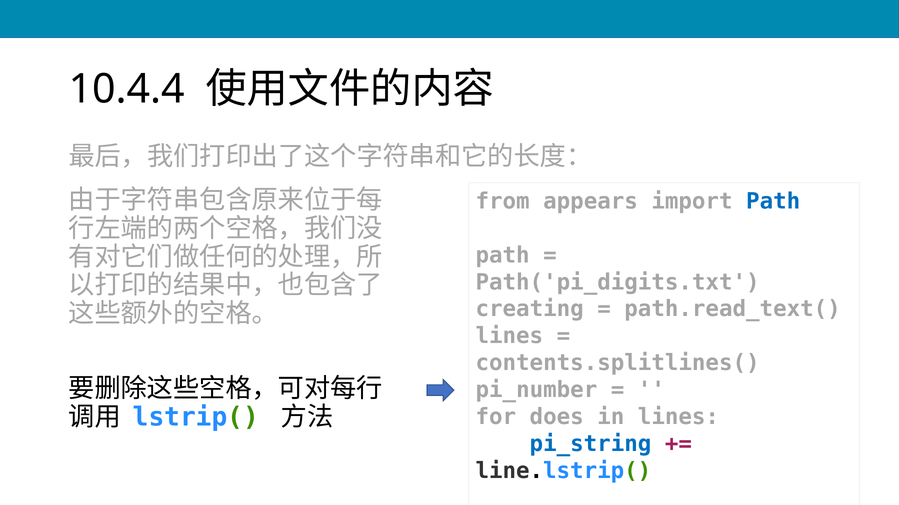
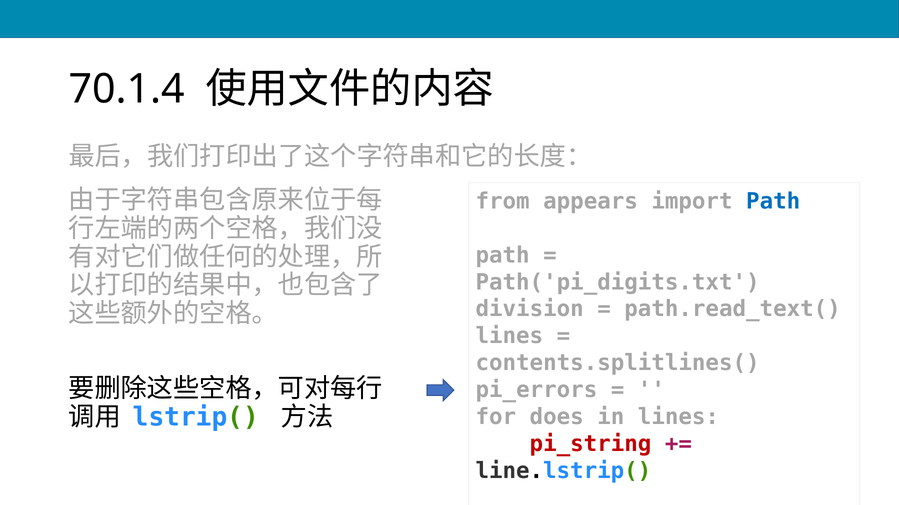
10.4.4: 10.4.4 -> 70.1.4 (127, 89)
creating: creating -> division (530, 309)
pi_number: pi_number -> pi_errors (536, 390)
pi_string colour: blue -> red (590, 444)
